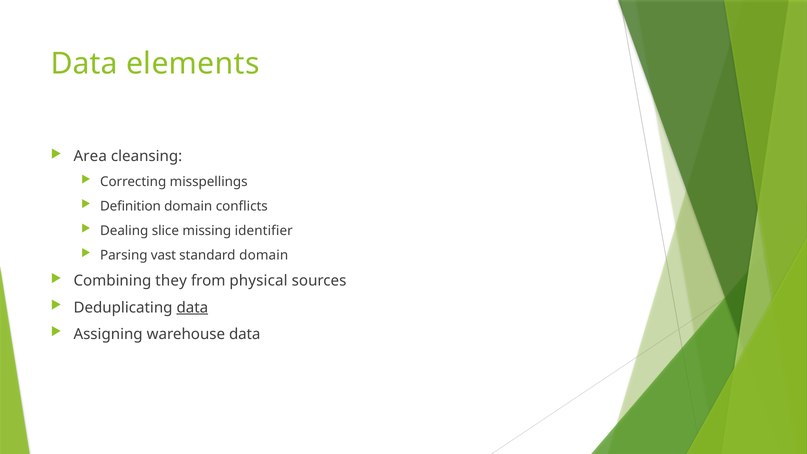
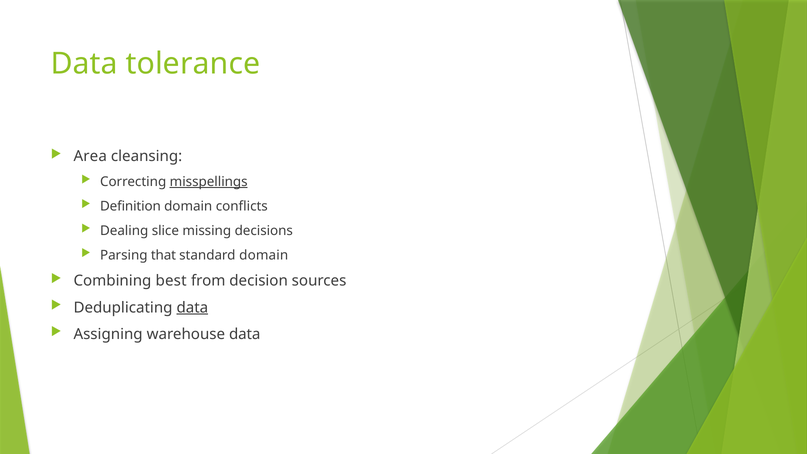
elements: elements -> tolerance (193, 64)
misspellings underline: none -> present (209, 182)
identifier: identifier -> decisions (264, 231)
vast: vast -> that (163, 255)
they: they -> best (171, 281)
physical: physical -> decision (259, 281)
